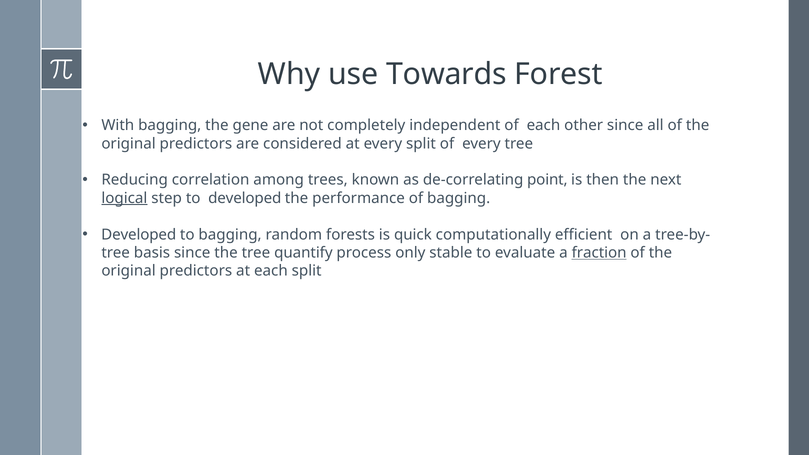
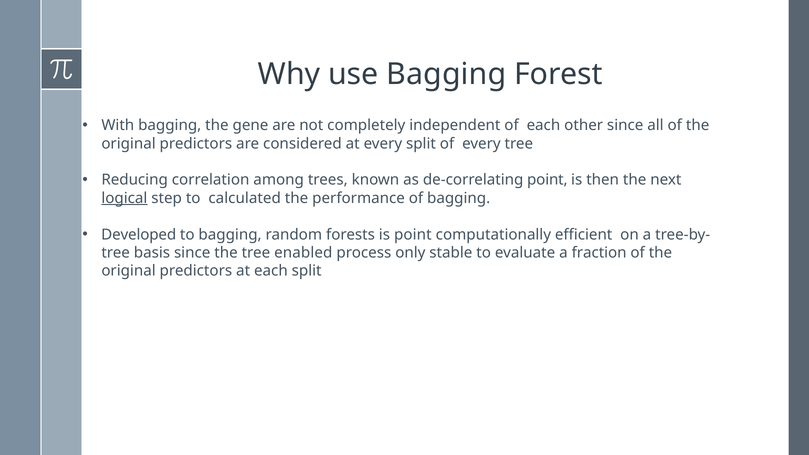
use Towards: Towards -> Bagging (446, 74)
to developed: developed -> calculated (245, 198)
is quick: quick -> point (413, 235)
quantify: quantify -> enabled (303, 253)
fraction underline: present -> none (599, 253)
